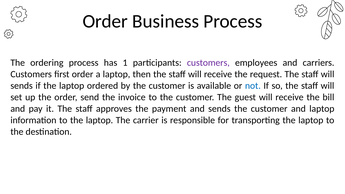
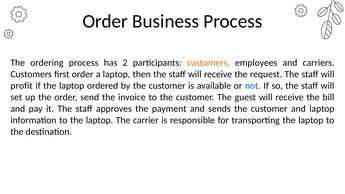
1: 1 -> 2 (125, 63)
customers colour: purple -> orange (208, 63)
sends: sends -> profit (22, 86)
